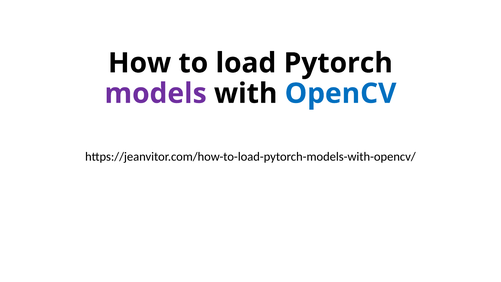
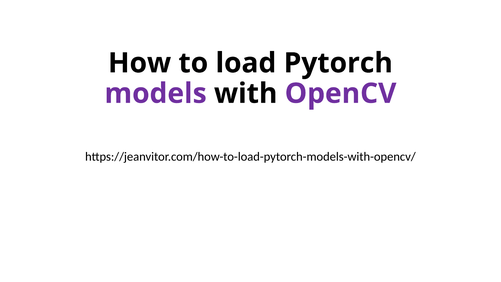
OpenCV colour: blue -> purple (341, 93)
